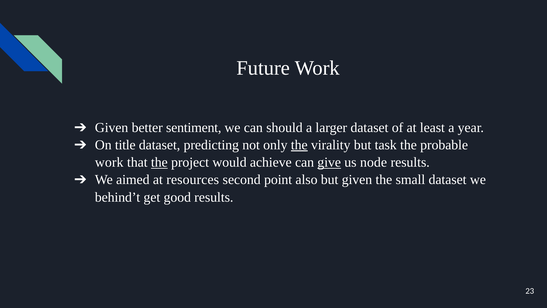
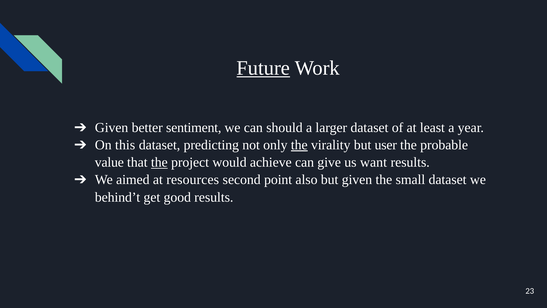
Future underline: none -> present (263, 68)
title: title -> this (125, 145)
task: task -> user (386, 145)
work: work -> value (109, 162)
give underline: present -> none (329, 162)
node: node -> want (374, 162)
